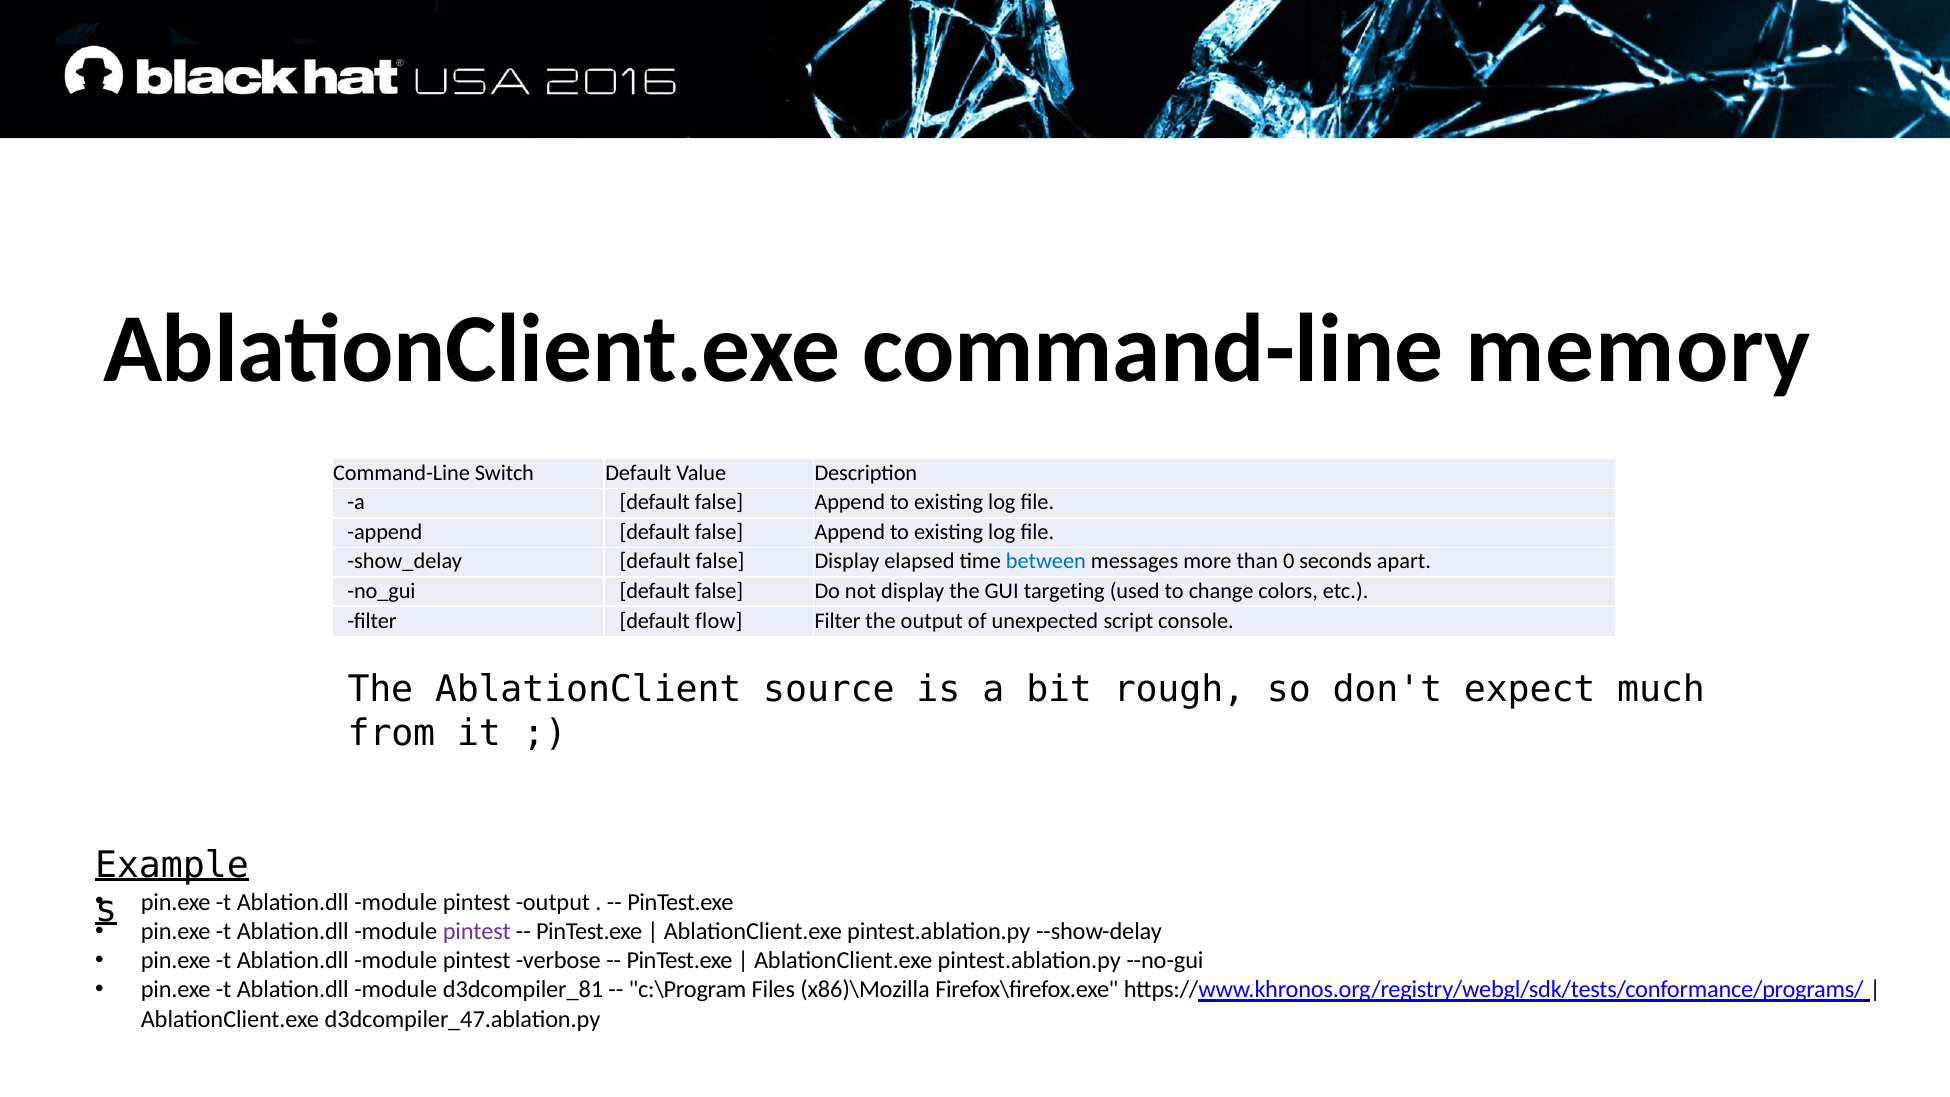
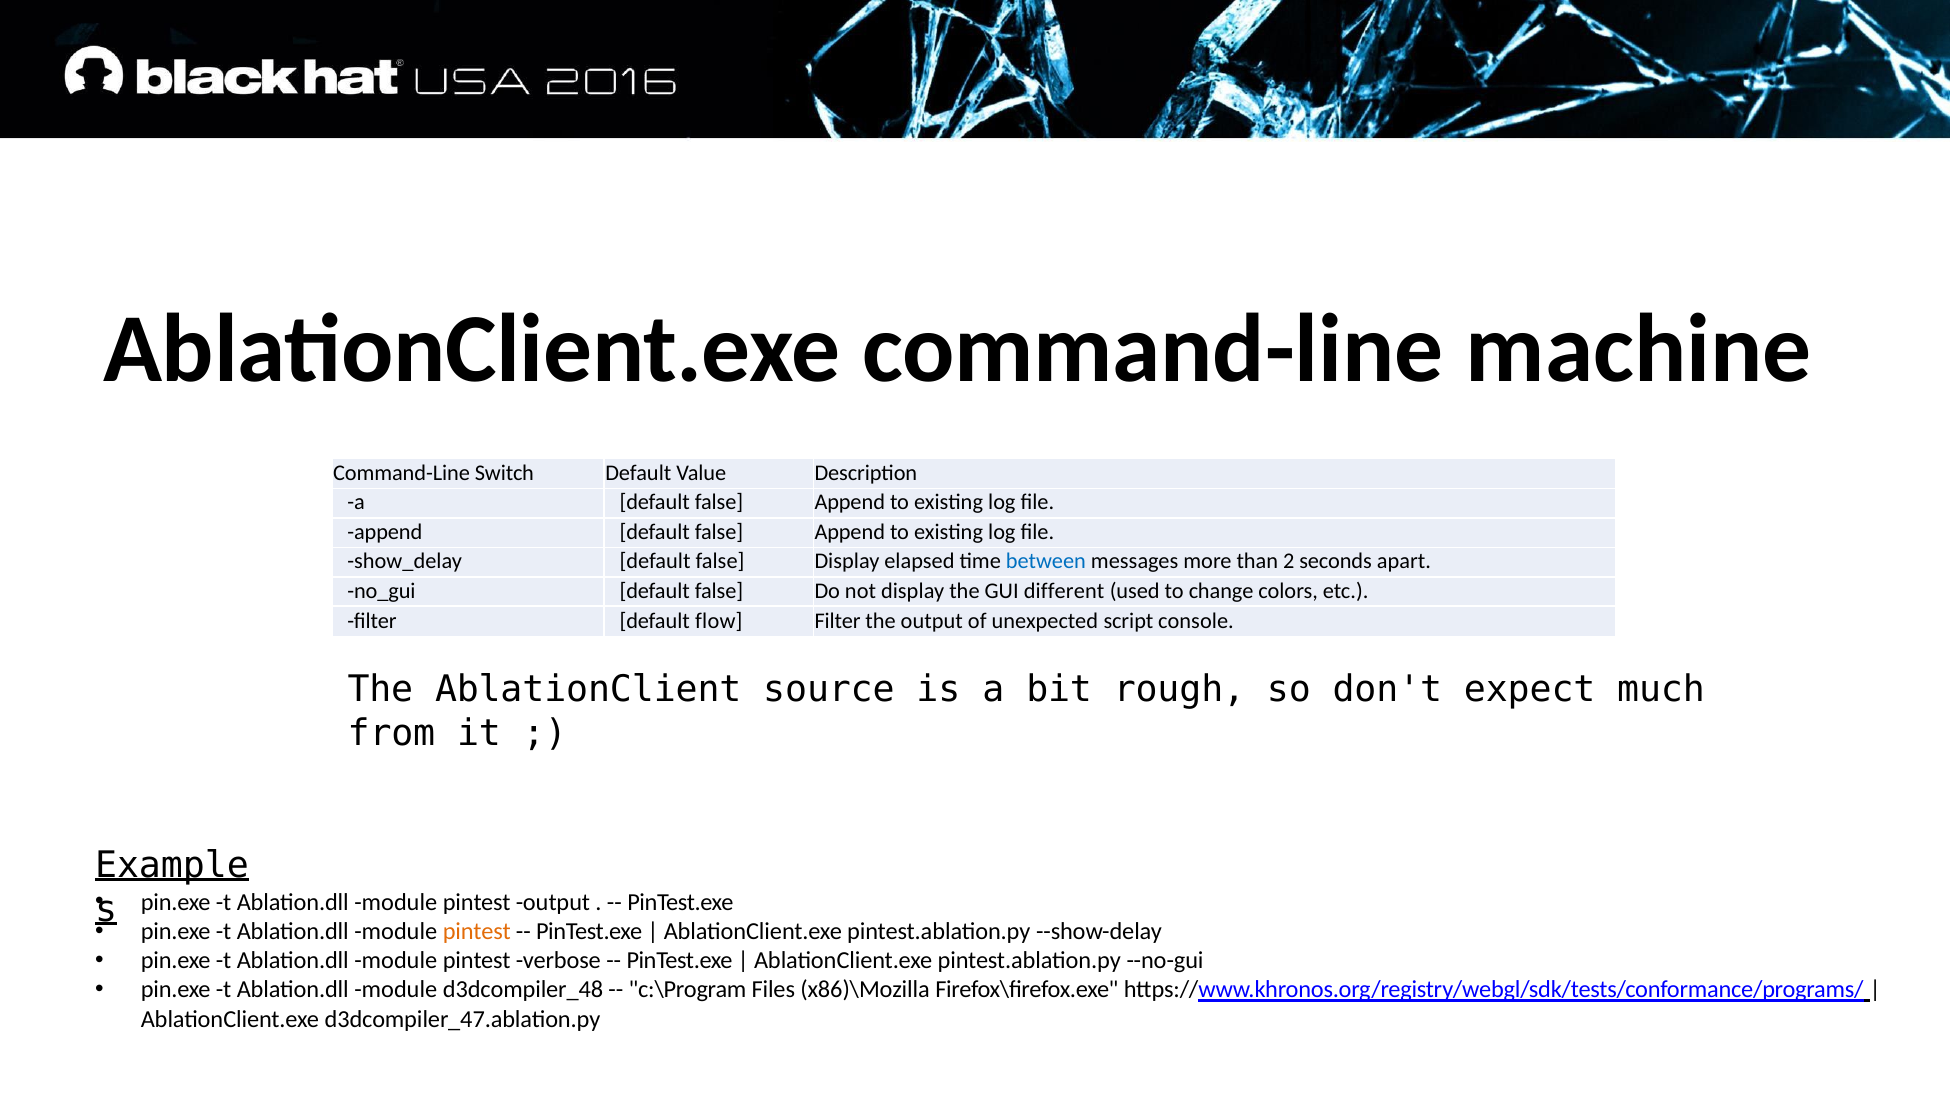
memory: memory -> machine (1639, 349)
0: 0 -> 2 (1289, 561)
targeting: targeting -> different (1064, 591)
pintest colour: purple -> orange (477, 931)
d3dcompiler_81: d3dcompiler_81 -> d3dcompiler_48 (523, 990)
